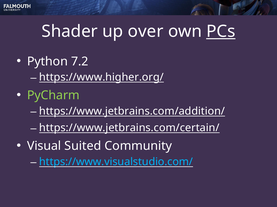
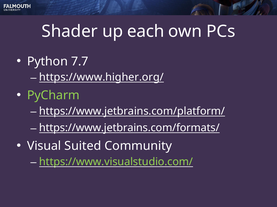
over: over -> each (146, 31)
PCs underline: present -> none (221, 31)
7.2: 7.2 -> 7.7 (80, 62)
https://www.jetbrains.com/addition/: https://www.jetbrains.com/addition/ -> https://www.jetbrains.com/platform/ (132, 112)
https://www.jetbrains.com/certain/: https://www.jetbrains.com/certain/ -> https://www.jetbrains.com/formats/ (129, 128)
https://www.visualstudio.com/ colour: light blue -> light green (116, 162)
